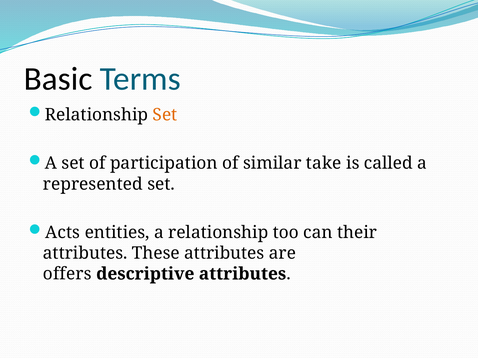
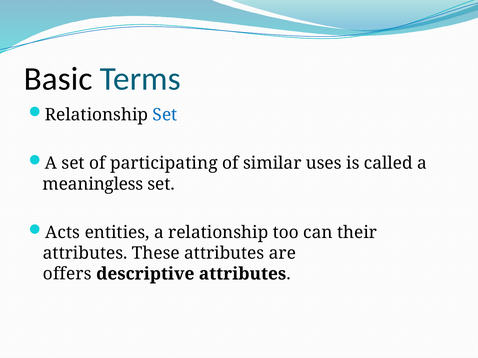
Set colour: orange -> blue (165, 115)
participation: participation -> participating (164, 164)
take: take -> uses (324, 164)
represented: represented -> meaningless (93, 184)
